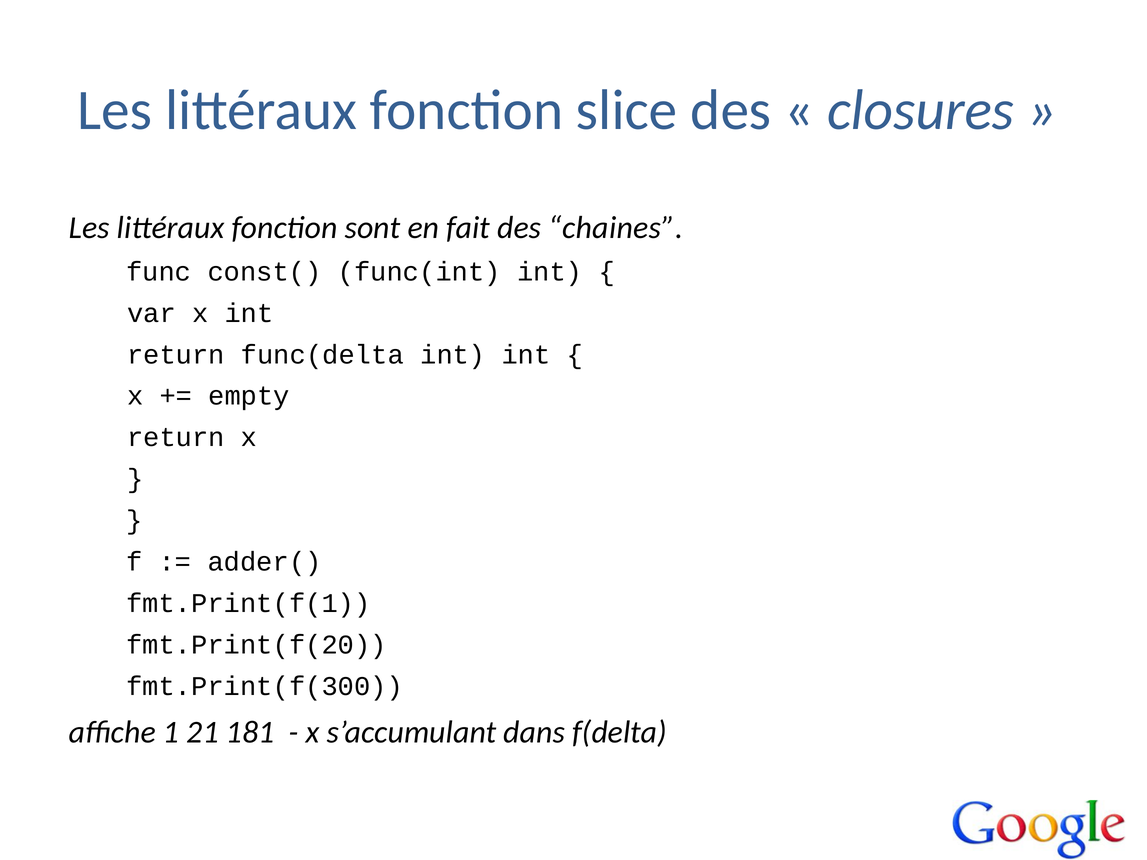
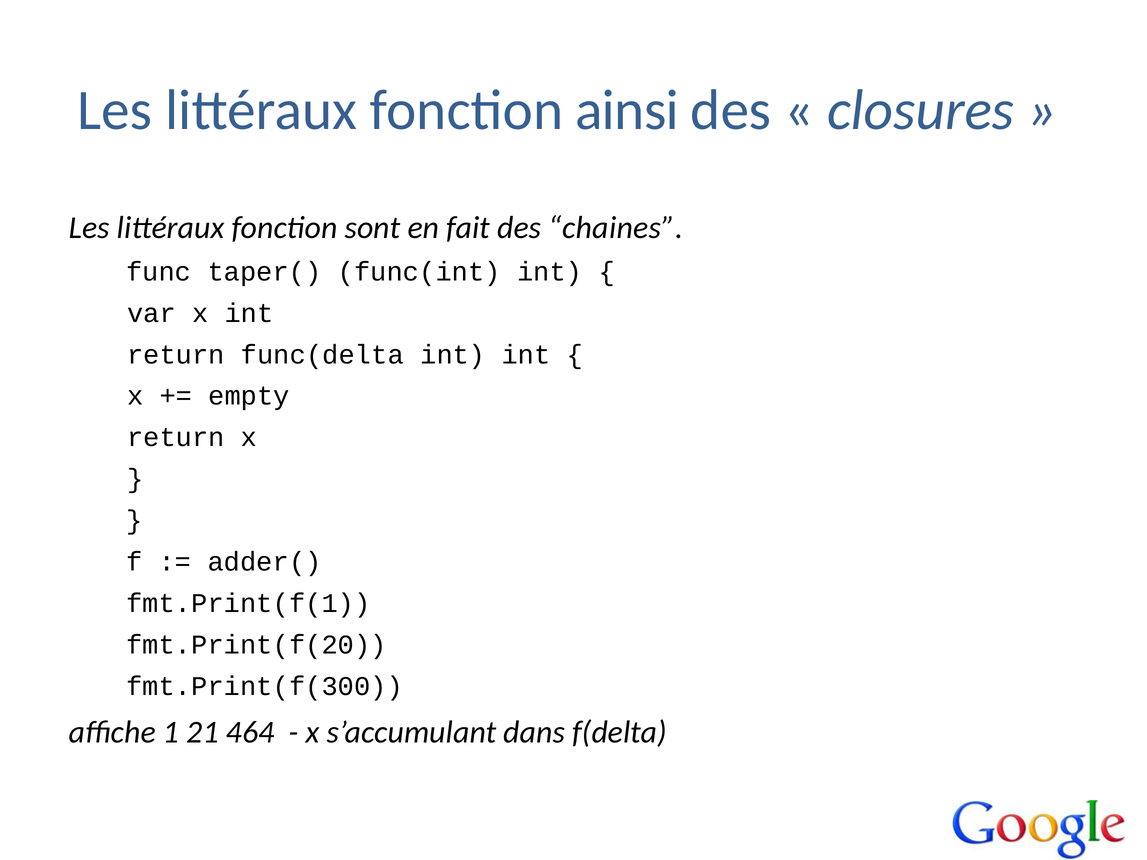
slice: slice -> ainsi (627, 110)
const(: const( -> taper( (265, 272)
181: 181 -> 464 (250, 732)
